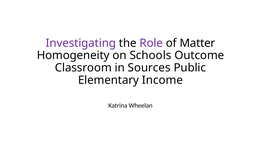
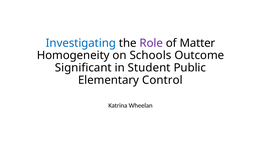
Investigating colour: purple -> blue (81, 43)
Classroom: Classroom -> Significant (83, 68)
Sources: Sources -> Student (149, 68)
Income: Income -> Control (162, 80)
